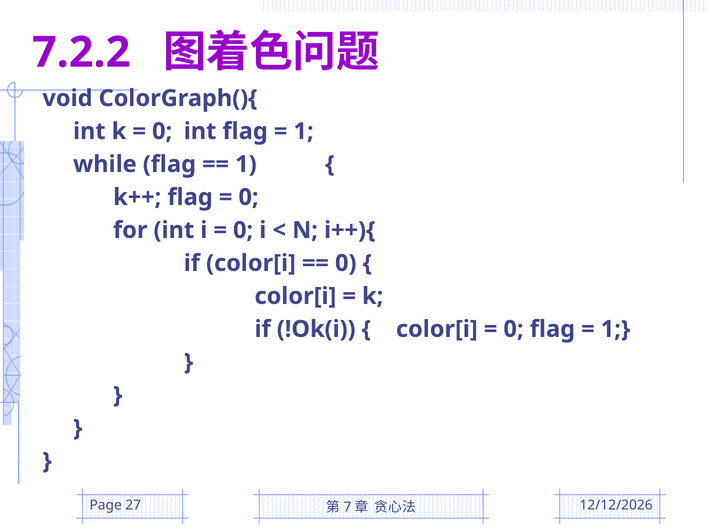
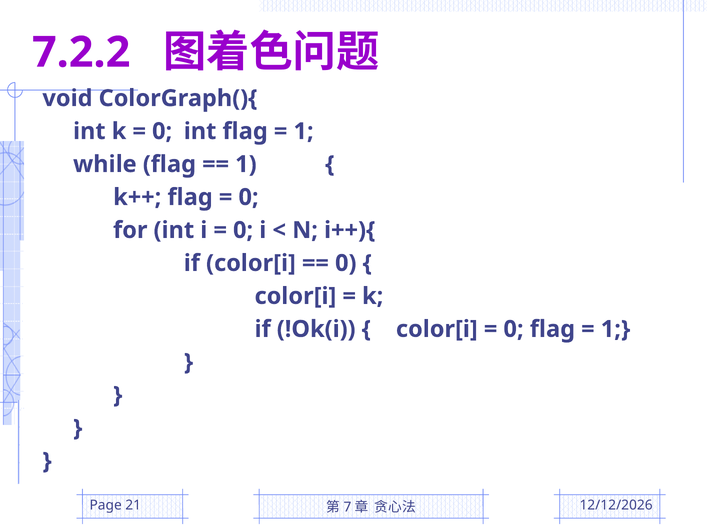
27: 27 -> 21 (133, 505)
